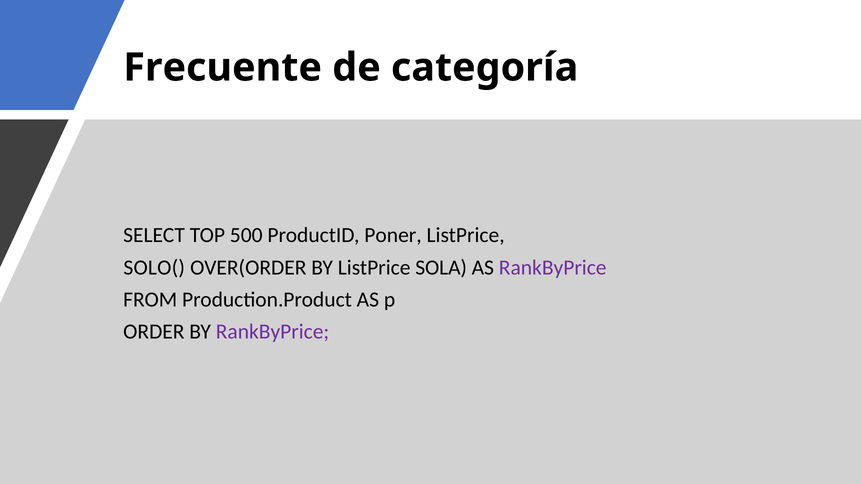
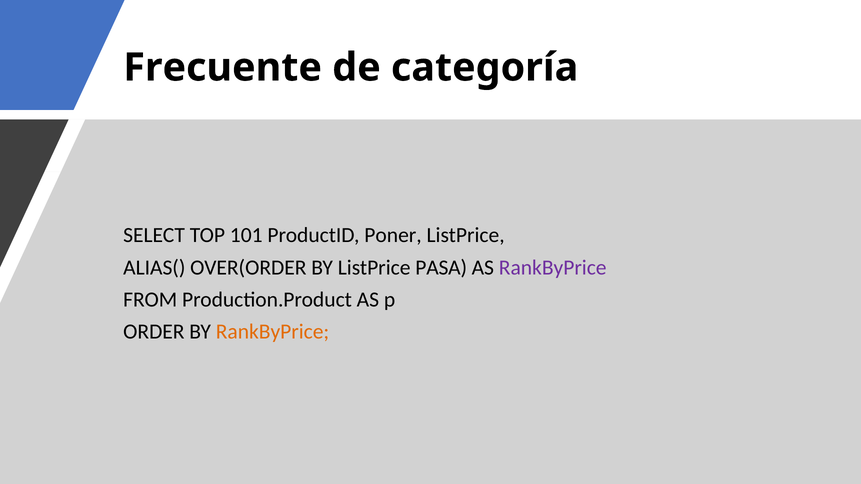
500: 500 -> 101 (246, 235)
SOLO(: SOLO( -> ALIAS( (154, 268)
SOLA: SOLA -> PASA (441, 268)
RankByPrice colour: purple -> orange (273, 332)
